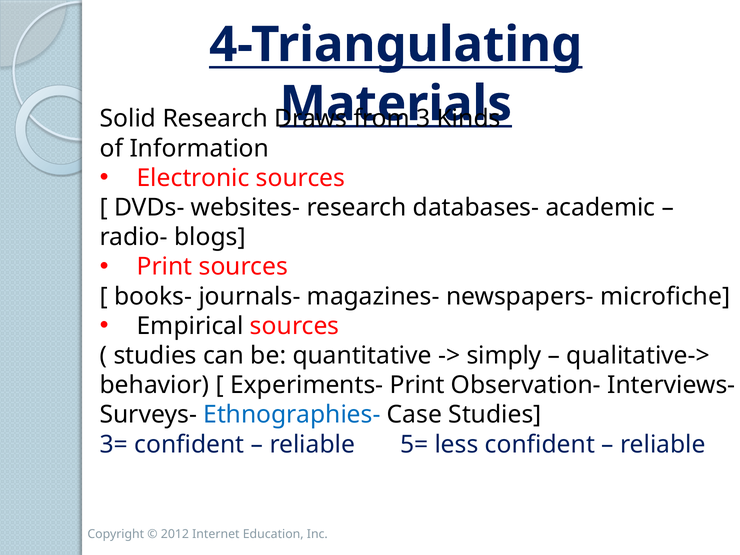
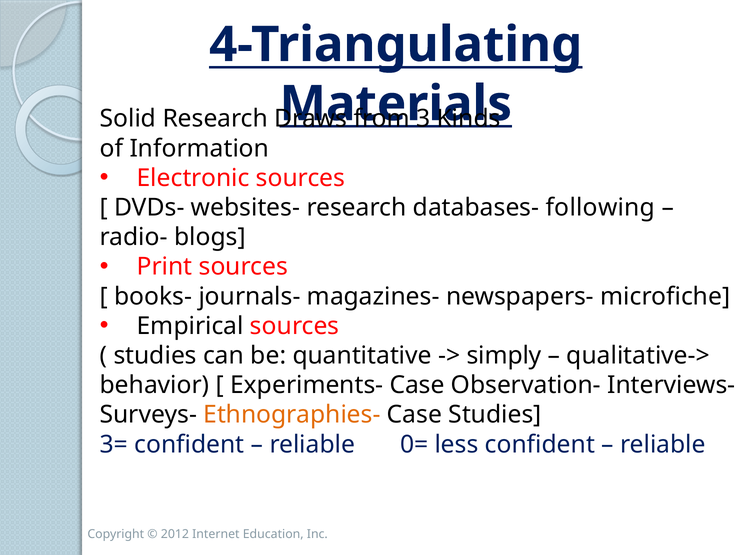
academic: academic -> following (600, 208)
Experiments- Print: Print -> Case (417, 385)
Ethnographies- colour: blue -> orange (292, 415)
5=: 5= -> 0= (414, 444)
